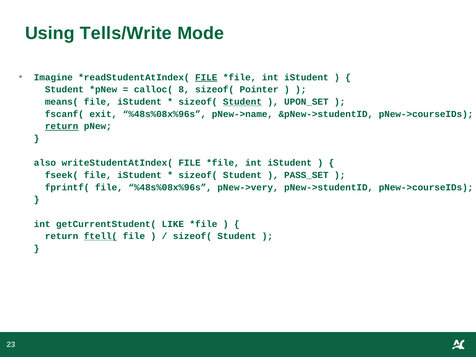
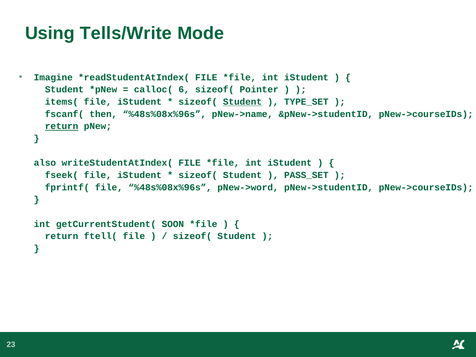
FILE underline: present -> none (206, 77)
8: 8 -> 6 (184, 90)
means(: means( -> items( (62, 102)
UPON_SET: UPON_SET -> TYPE_SET (306, 102)
exit: exit -> then (103, 114)
pNew->very: pNew->very -> pNew->word (248, 187)
LIKE: LIKE -> SOON (173, 224)
ftell( underline: present -> none (101, 236)
